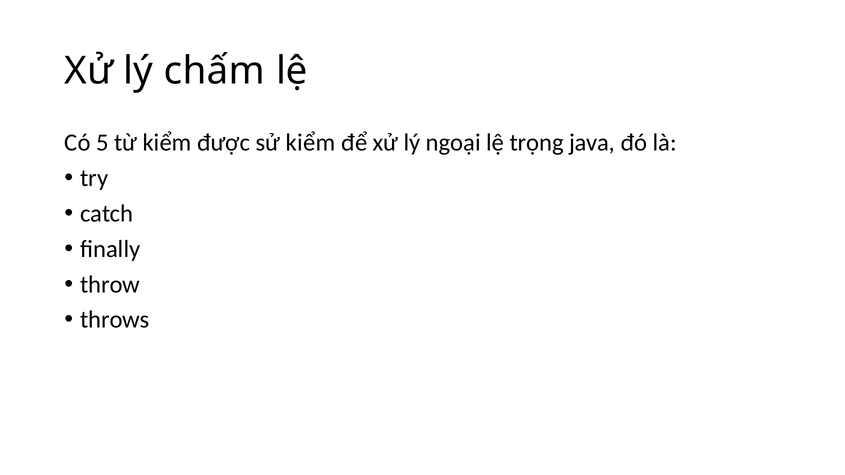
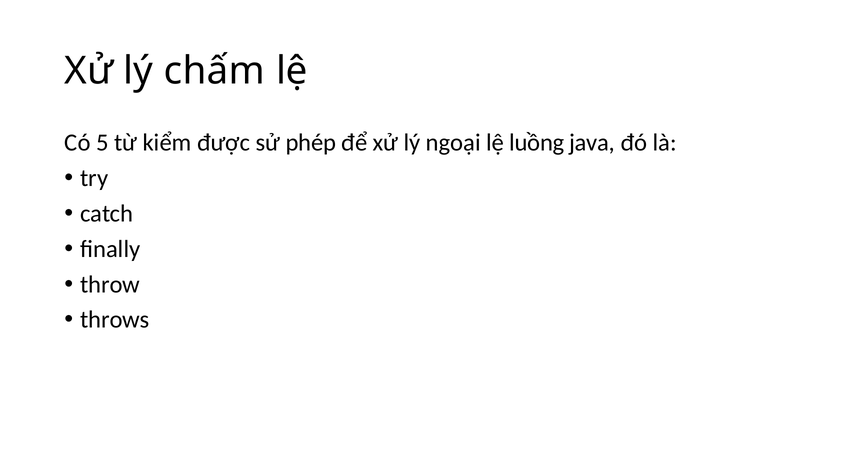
sử kiểm: kiểm -> phép (311, 143)
trọng: trọng -> luồng (537, 143)
